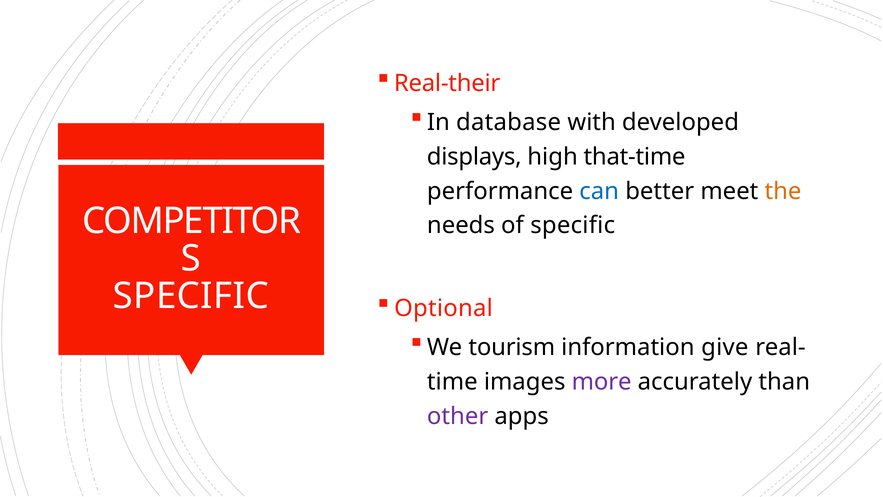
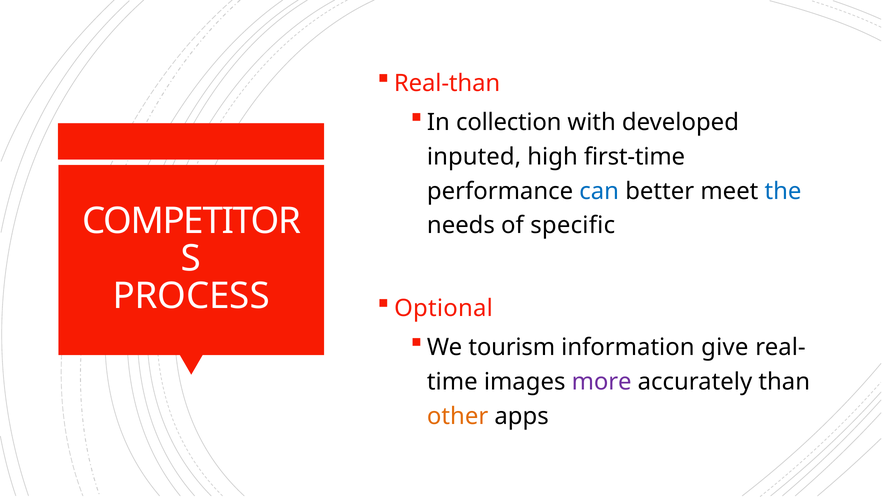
Real-their: Real-their -> Real-than (447, 83)
database: database -> collection (509, 122)
displays: displays -> inputed (474, 157)
that-time: that-time -> first-time (635, 157)
the colour: orange -> blue (783, 191)
SPECIFIC: SPECIFIC -> PROCESS (191, 296)
other colour: purple -> orange (458, 416)
